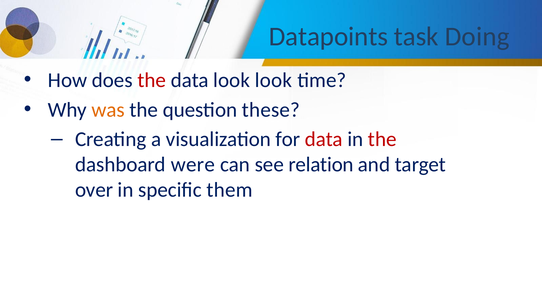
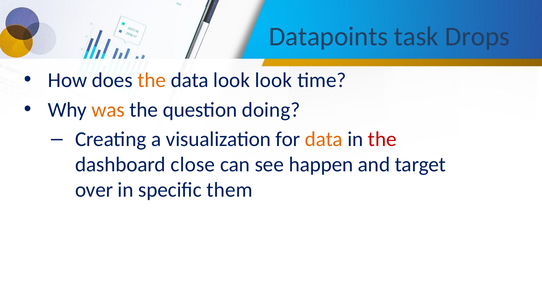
Doing: Doing -> Drops (477, 37)
the colour: red -> orange (152, 80)
these: these -> doing (271, 110)
data colour: red -> orange (324, 139)
were: were -> close (193, 165)
relation: relation -> happen (321, 165)
